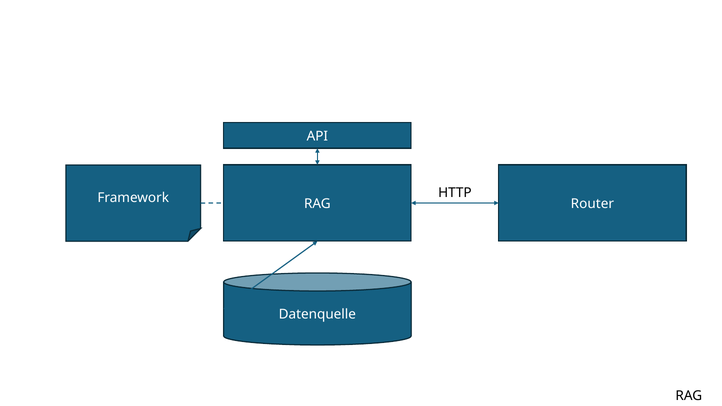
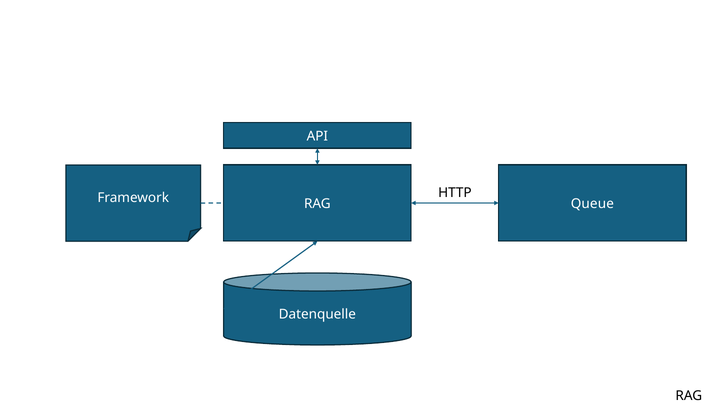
Router: Router -> Queue (592, 204)
